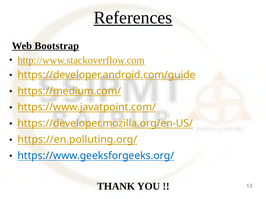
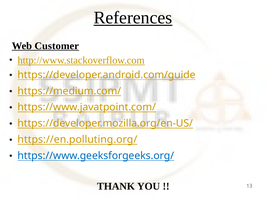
Bootstrap: Bootstrap -> Customer (57, 46)
